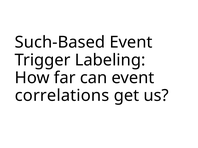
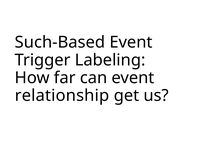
correlations: correlations -> relationship (62, 96)
